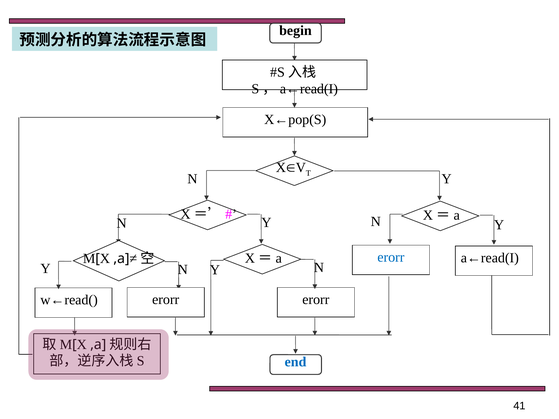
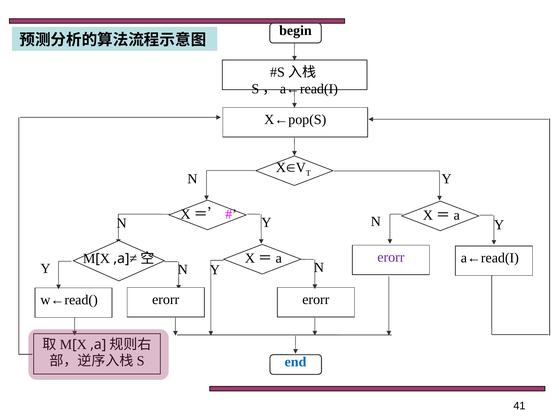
erorr colour: blue -> purple (391, 257)
